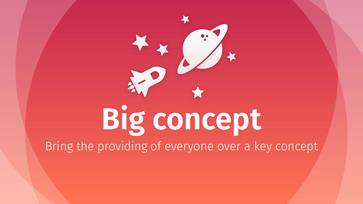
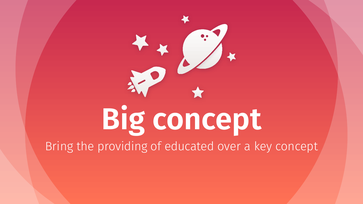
everyone: everyone -> educated (189, 146)
